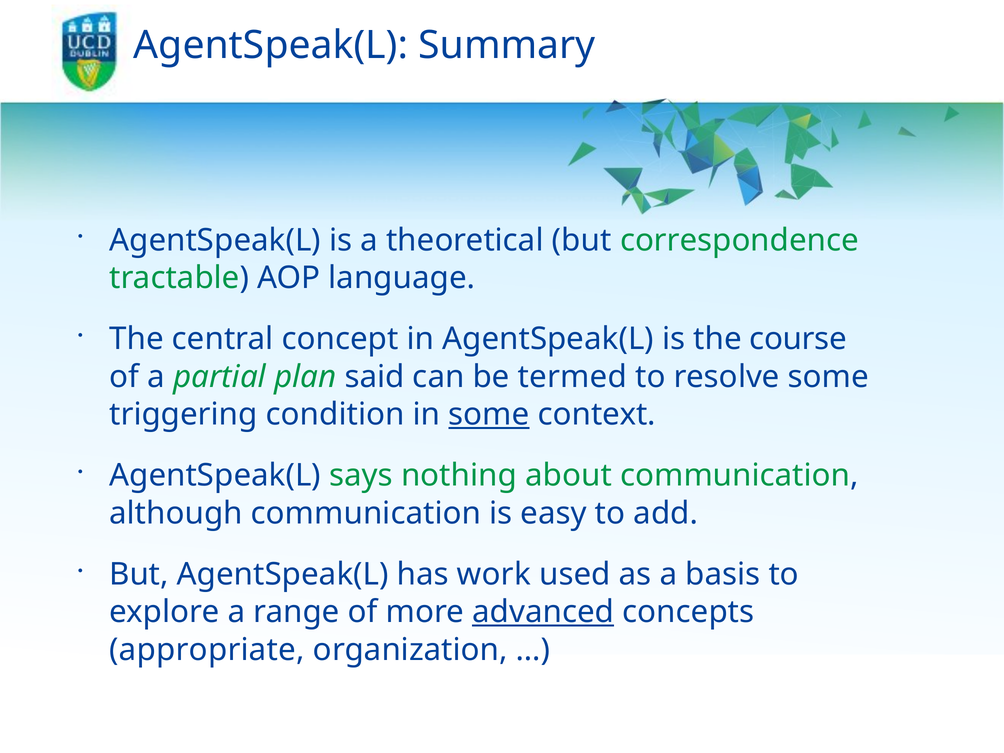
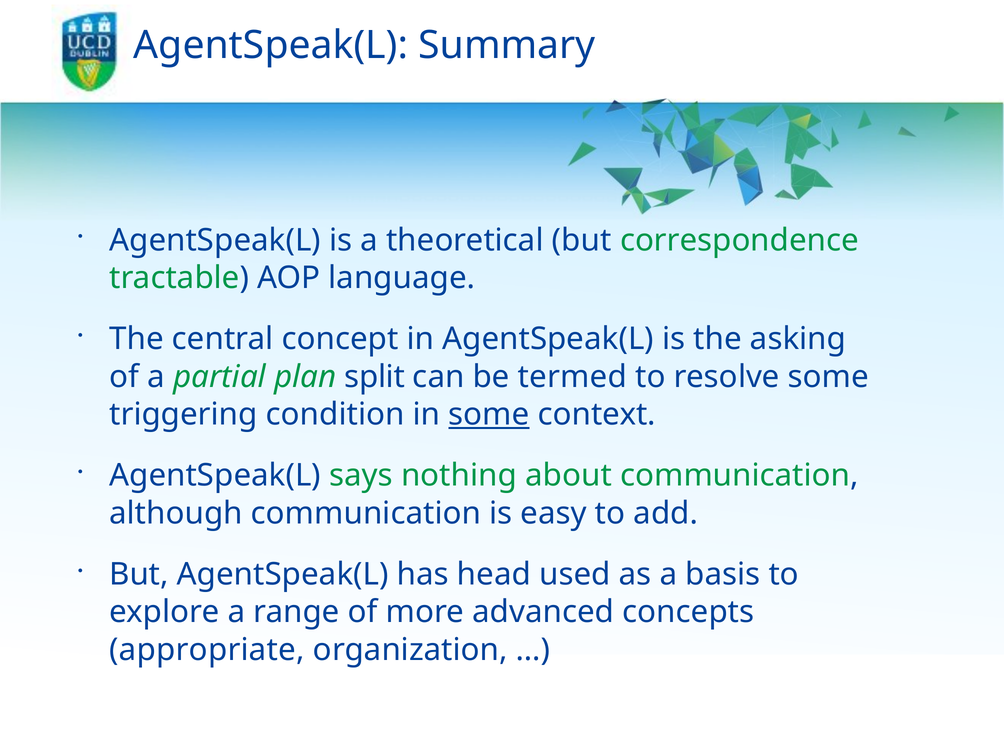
course: course -> asking (798, 339)
said: said -> split (375, 377)
work: work -> head (494, 574)
advanced underline: present -> none (543, 612)
